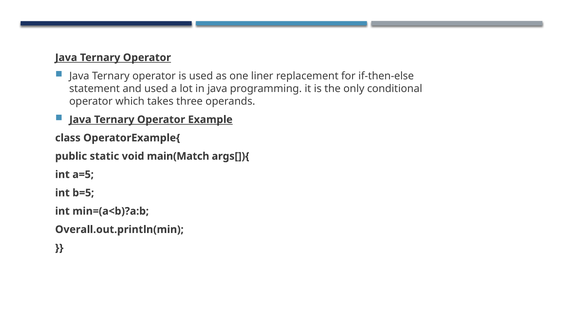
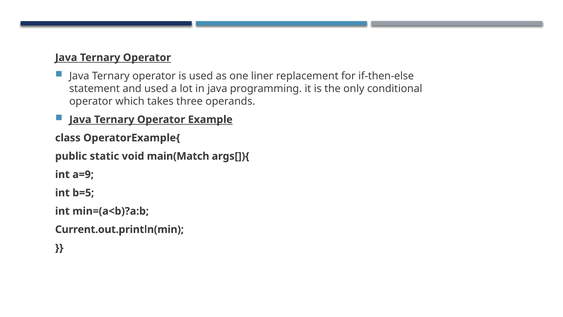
a=5: a=5 -> a=9 (83, 174)
Overall.out.println(min: Overall.out.println(min -> Current.out.println(min (119, 229)
